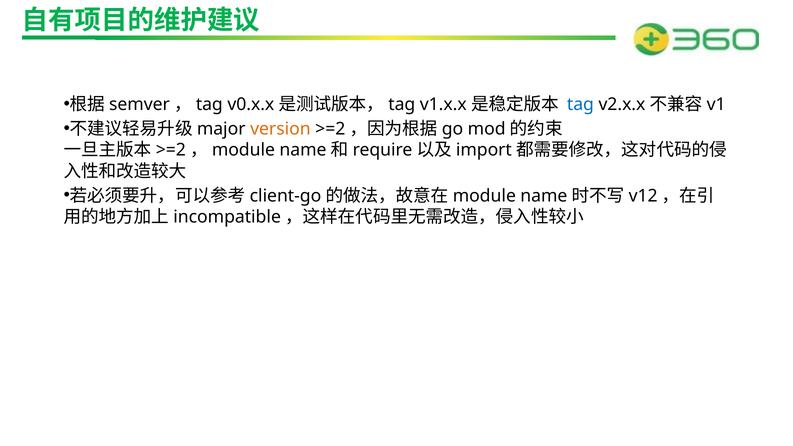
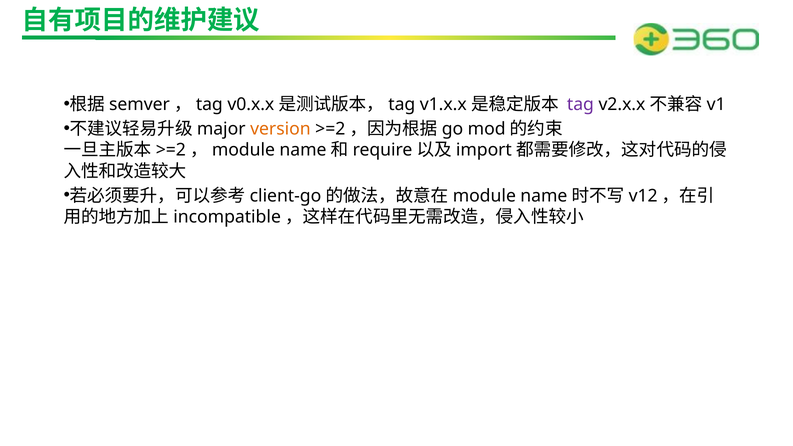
tag colour: blue -> purple (580, 105)
